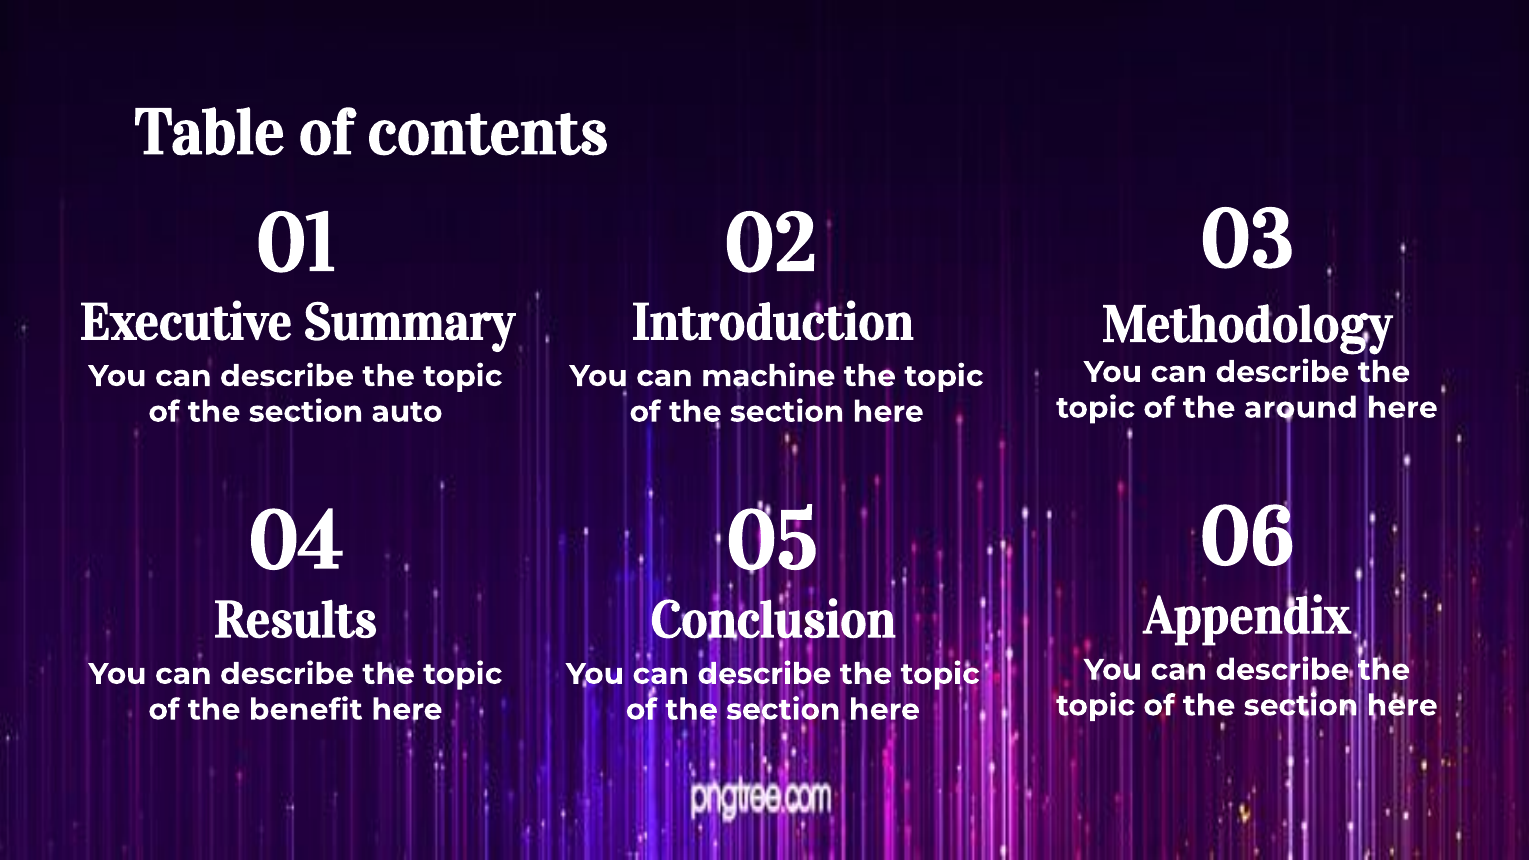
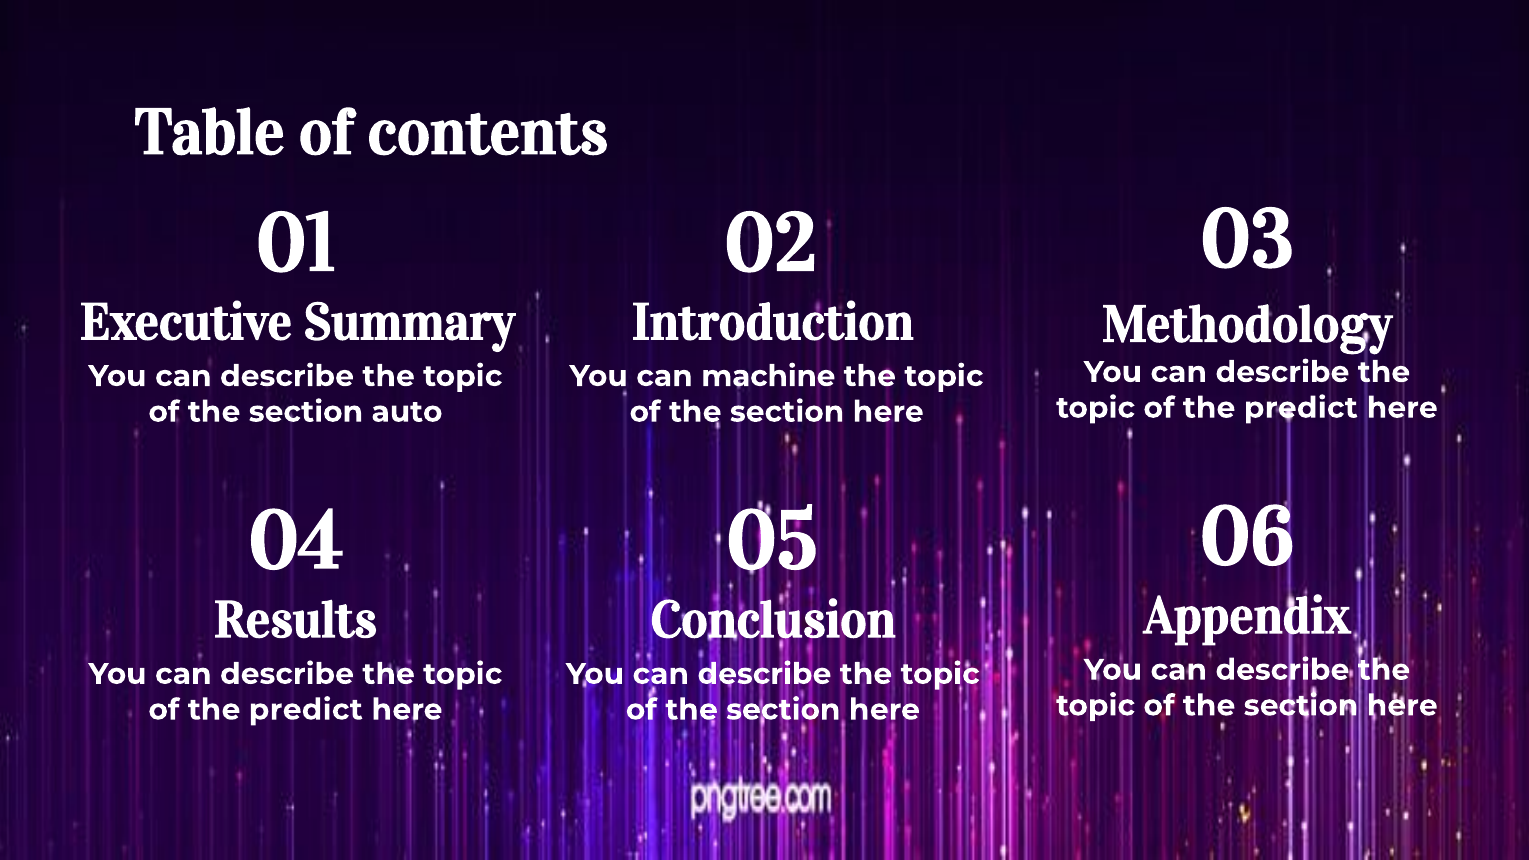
around: around -> predict (1301, 408)
benefit: benefit -> predict (306, 710)
